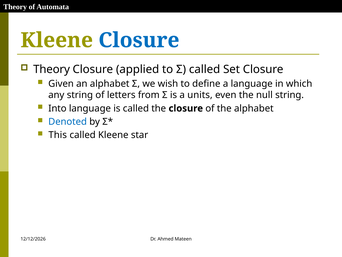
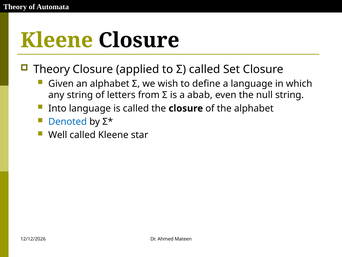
Closure colour: blue -> black (139, 40)
units: units -> abab (200, 95)
This: This -> Well (58, 135)
